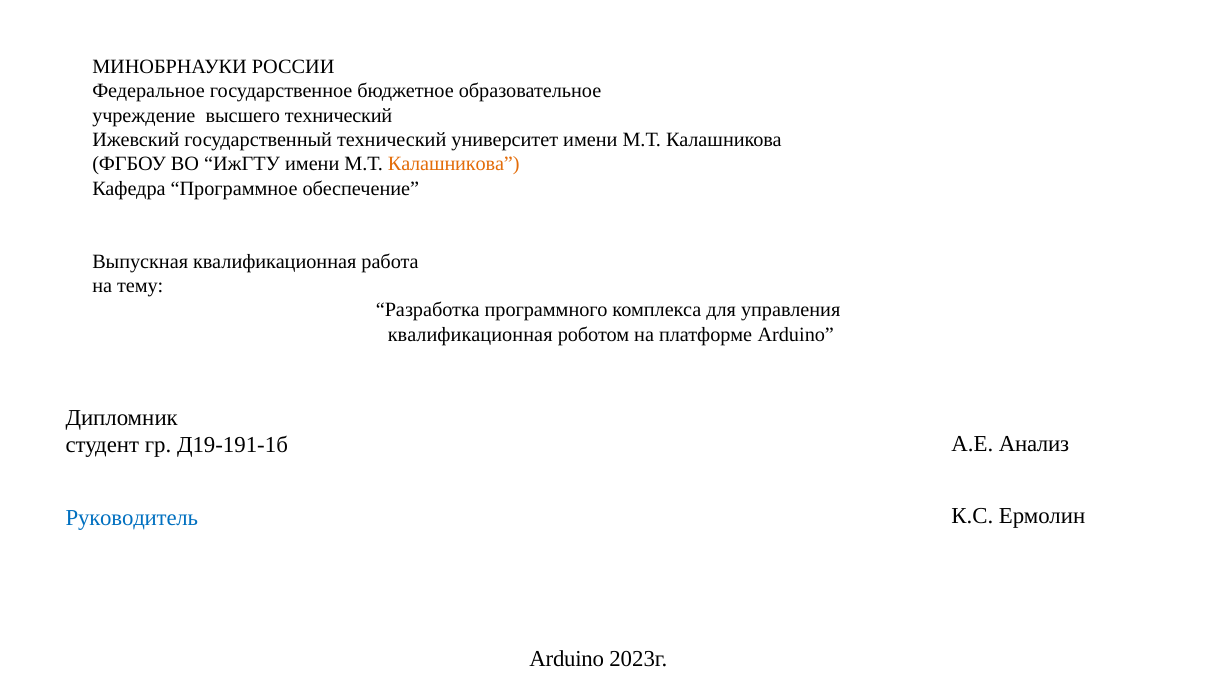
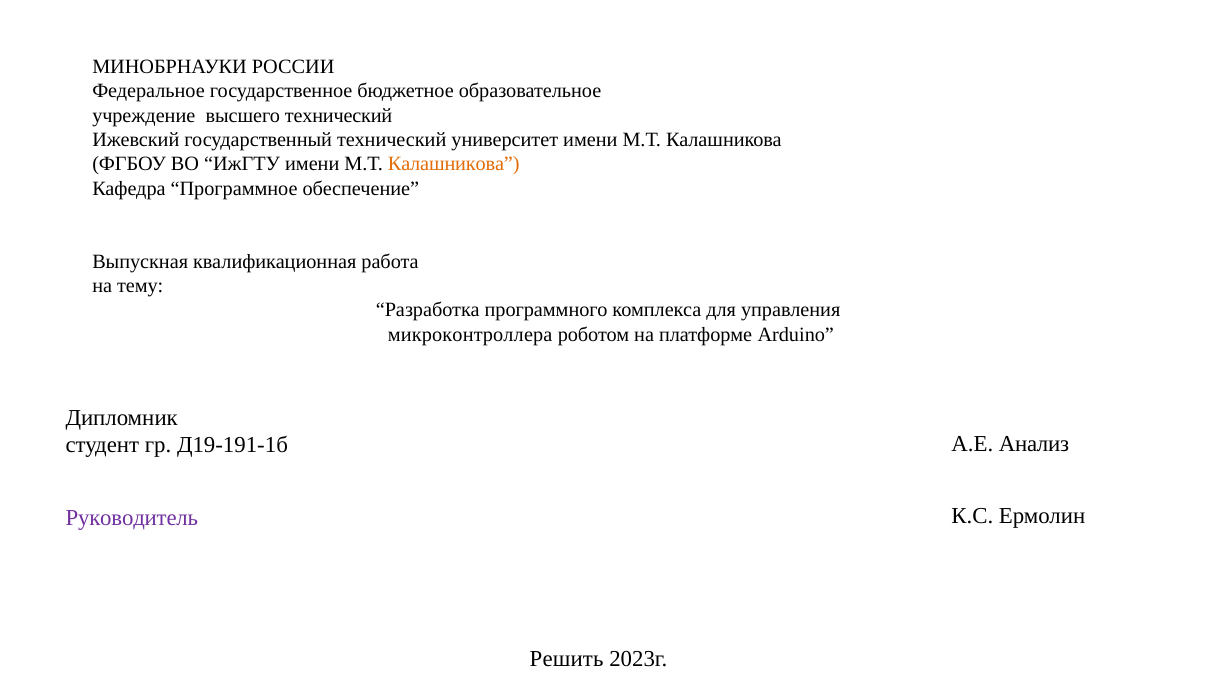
квалификационная: квалификационная -> микроконтроллера (470, 335)
Руководитель colour: blue -> purple (132, 518)
Arduino: Arduino -> Решить (567, 660)
